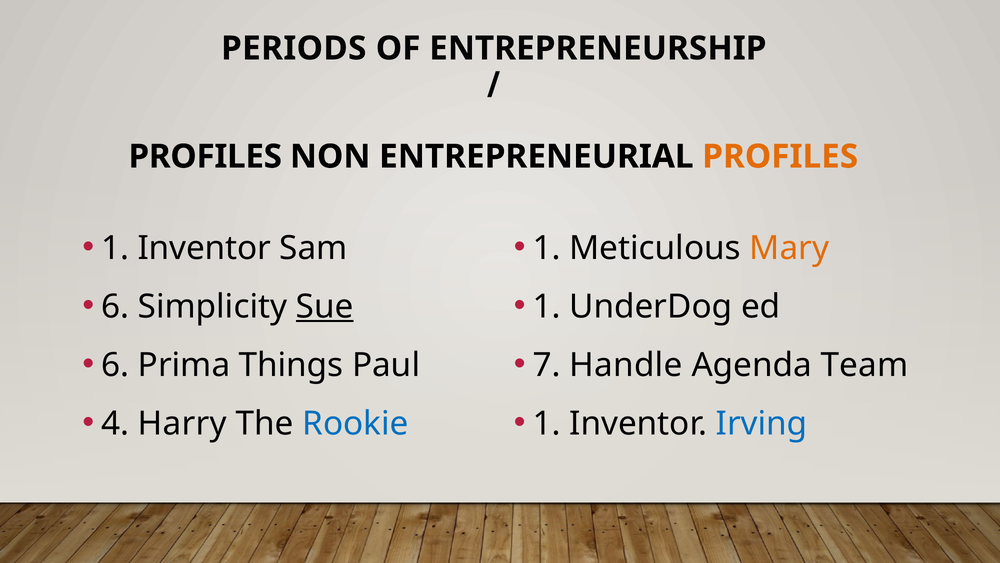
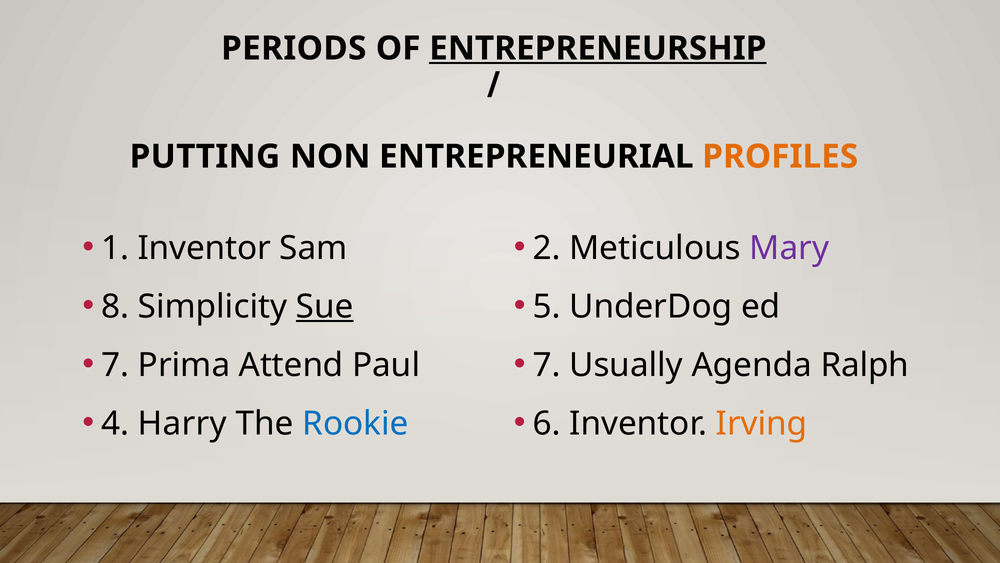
ENTREPRENEURSHIP underline: none -> present (598, 48)
PROFILES: PROFILES -> PUTTING (205, 156)
1: 1 -> 2 (547, 248)
Mary colour: orange -> purple (789, 248)
1: 1 -> 5 (547, 306)
6: 6 -> 8 (115, 306)
Handle: Handle -> Usually (626, 365)
Team: Team -> Ralph (865, 365)
6: 6 -> 7 (115, 365)
Things: Things -> Attend (291, 365)
1: 1 -> 6 (547, 423)
Irving colour: blue -> orange (762, 423)
